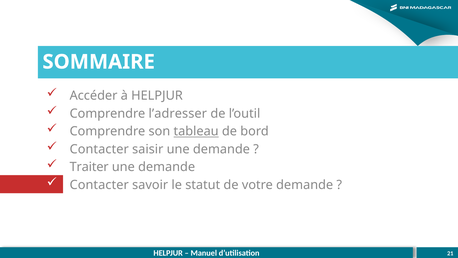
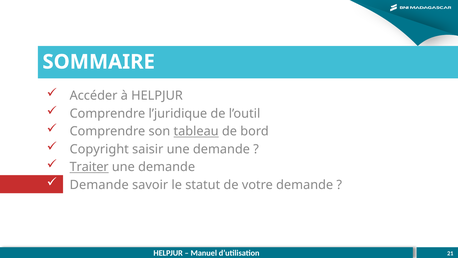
l’adresser: l’adresser -> l’juridique (178, 113)
Contacter: Contacter -> Copyright (99, 149)
Traiter underline: none -> present (89, 167)
Contacter: Contacter -> Demande (99, 185)
